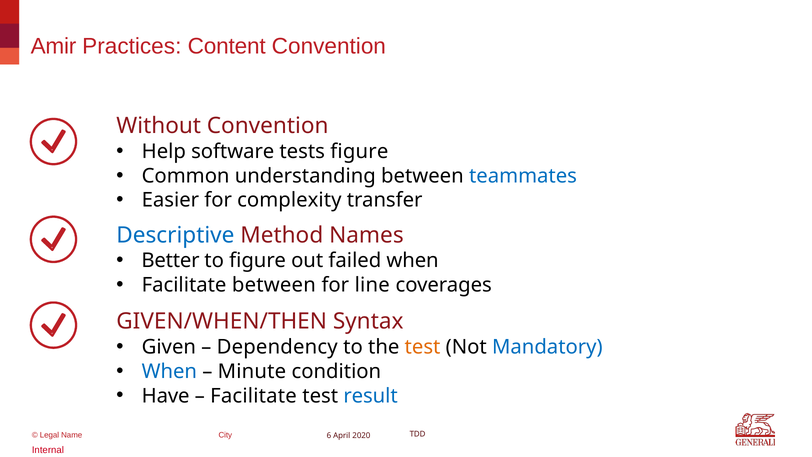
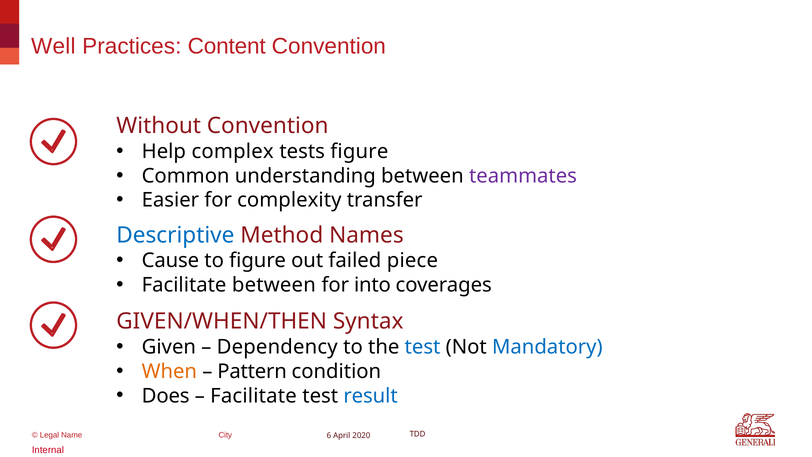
Amir: Amir -> Well (53, 46)
software: software -> complex (233, 151)
teammates colour: blue -> purple (523, 176)
Better: Better -> Cause (170, 261)
failed when: when -> piece (412, 261)
line: line -> into (372, 285)
test colour: orange -> blue (423, 347)
When colour: blue -> orange (169, 371)
Minute: Minute -> Pattern (252, 371)
Have: Have -> Does (166, 396)
